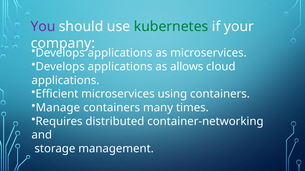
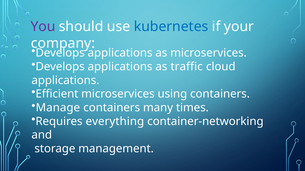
kubernetes colour: green -> blue (171, 27)
allows: allows -> traffic (187, 67)
distributed: distributed -> everything (115, 122)
